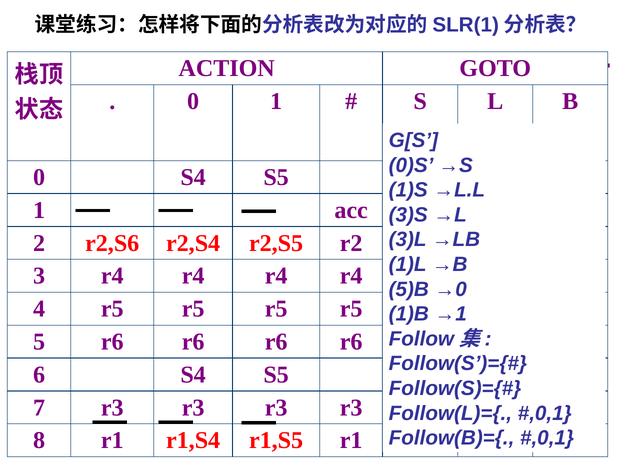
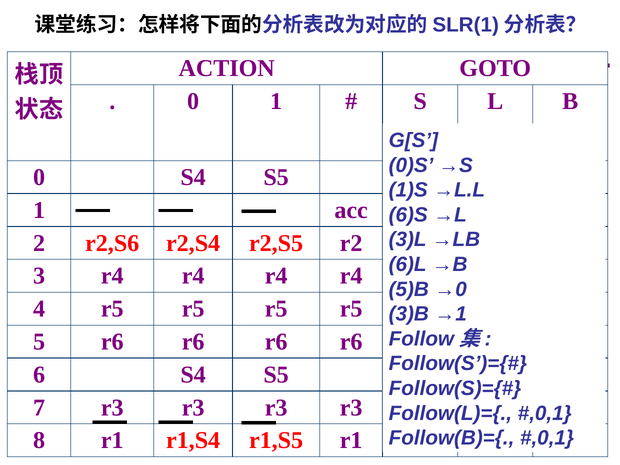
3)S: 3)S -> 6)S (408, 215)
1)L: 1)L -> 6)L (408, 264)
1)B: 1)B -> 3)B (409, 314)
